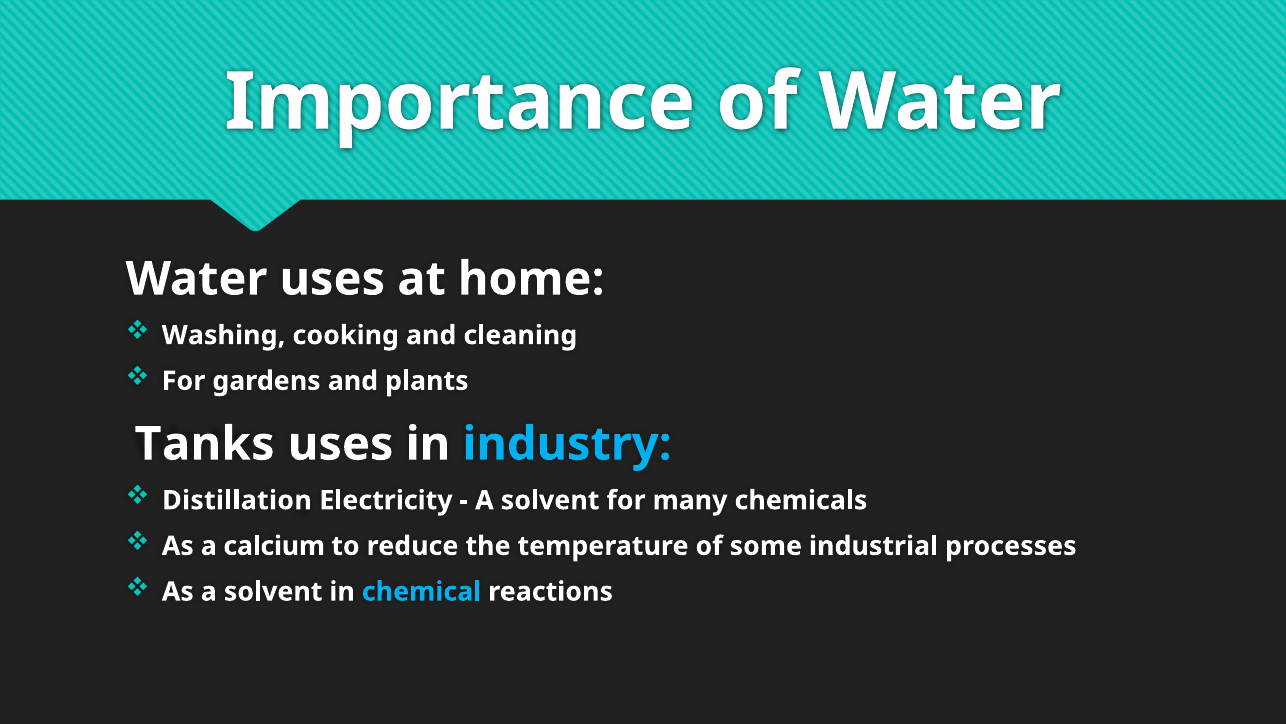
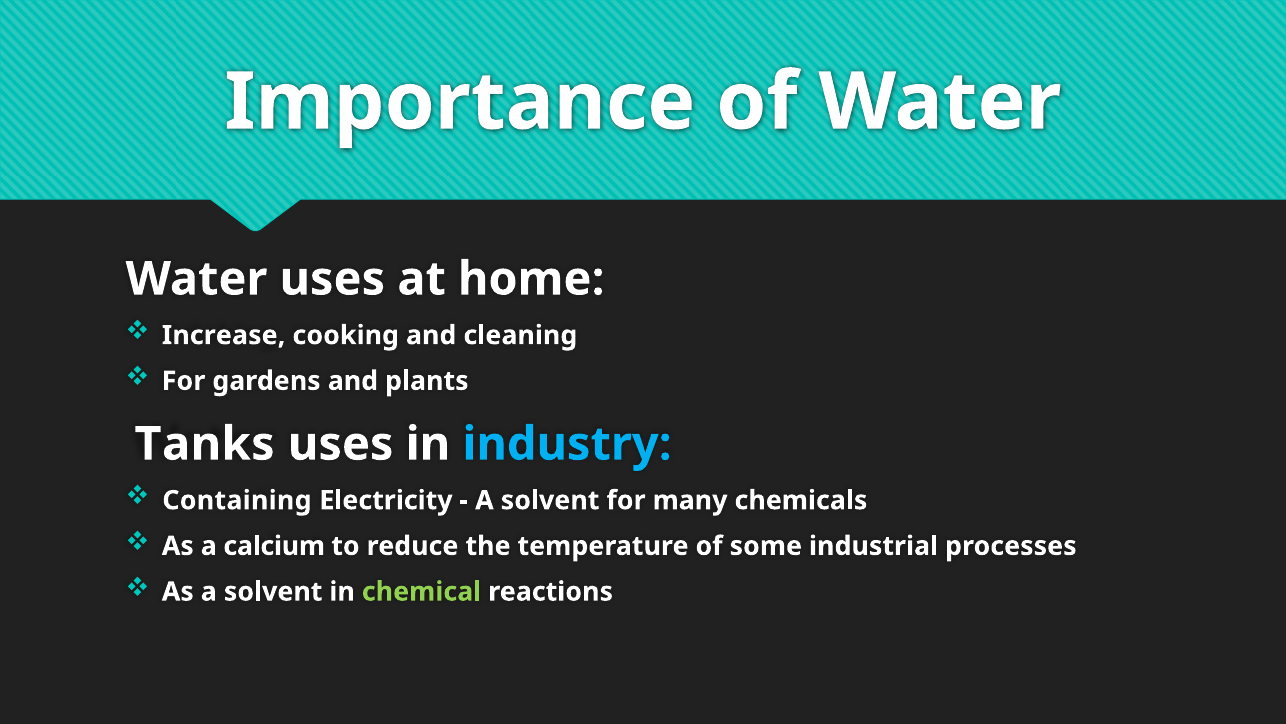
Washing: Washing -> Increase (224, 335)
Distillation: Distillation -> Containing (237, 500)
chemical colour: light blue -> light green (422, 591)
